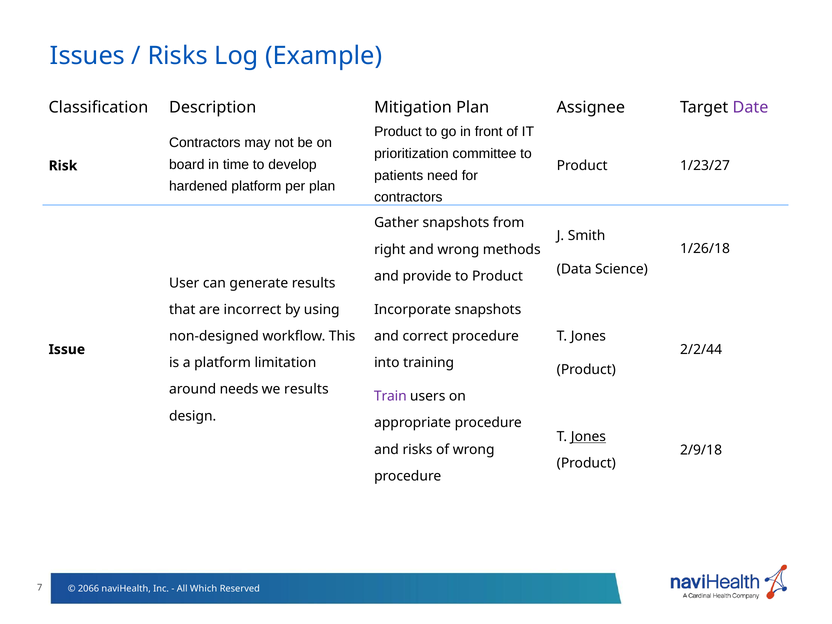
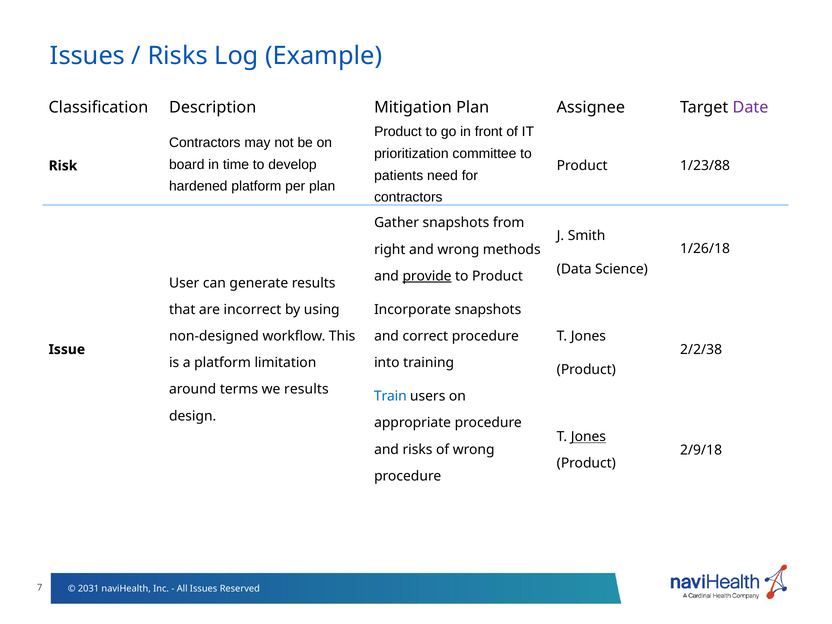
1/23/27: 1/23/27 -> 1/23/88 (705, 166)
provide underline: none -> present (427, 276)
2/2/44: 2/2/44 -> 2/2/38 (701, 349)
needs: needs -> terms (239, 389)
Train colour: purple -> blue (390, 396)
2066: 2066 -> 2031 (89, 588)
All Which: Which -> Issues (204, 588)
